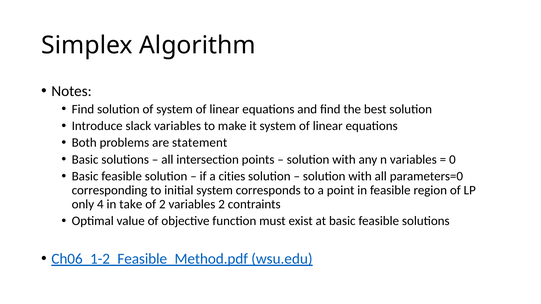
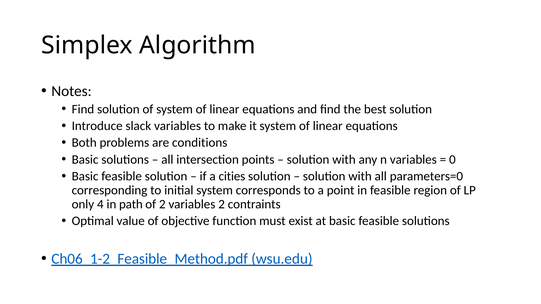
statement: statement -> conditions (200, 143)
take: take -> path (131, 204)
